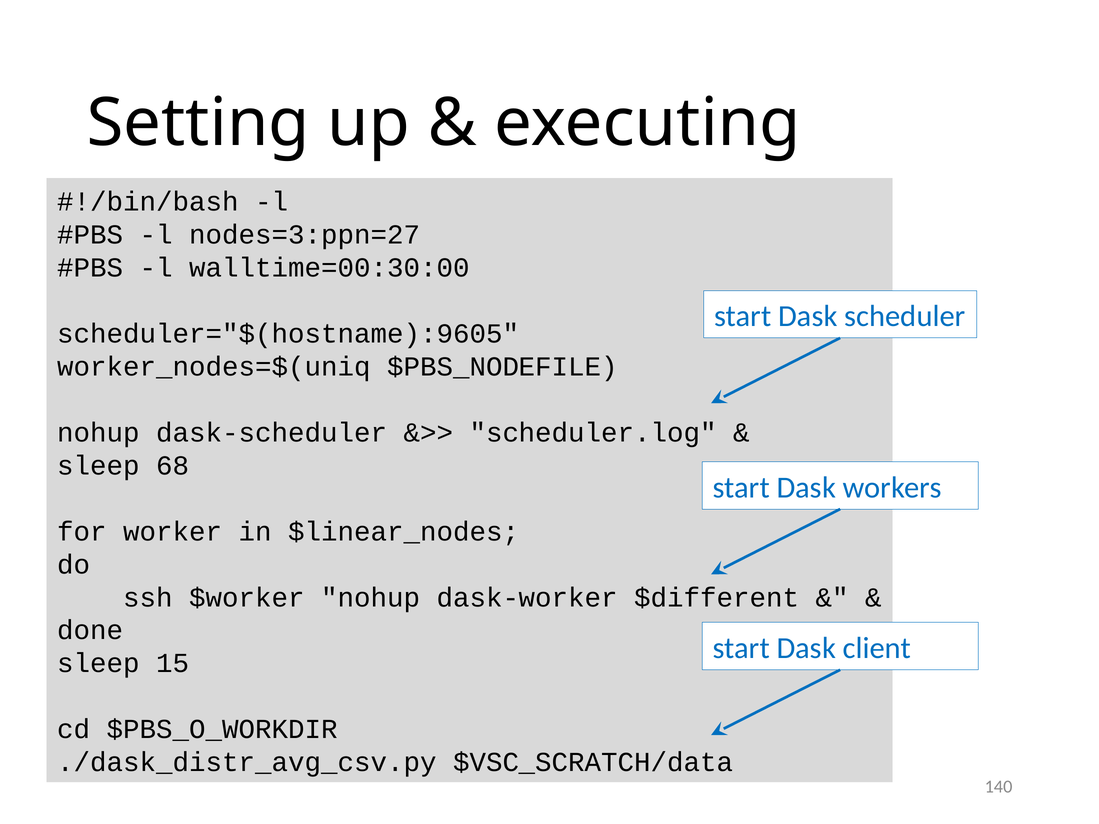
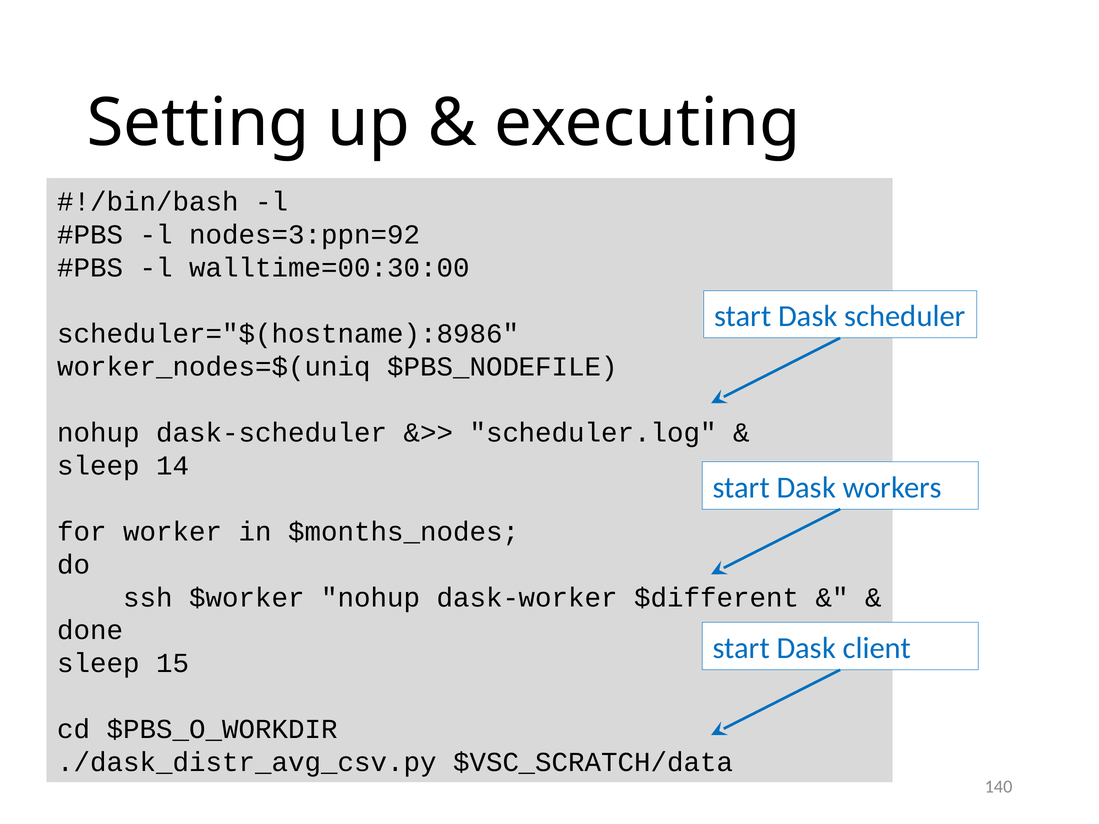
nodes=3:ppn=27: nodes=3:ppn=27 -> nodes=3:ppn=92 (305, 235)
scheduler="$(hostname):9605: scheduler="$(hostname):9605 -> scheduler="$(hostname):8986 (288, 334)
68: 68 -> 14 (173, 466)
$linear_nodes: $linear_nodes -> $months_nodes (404, 532)
